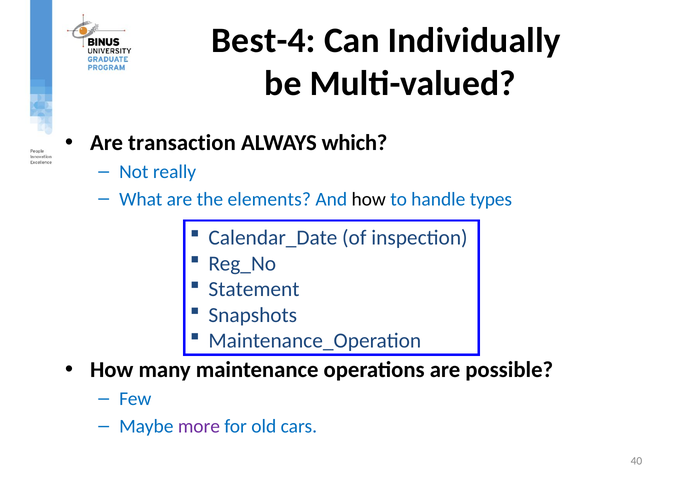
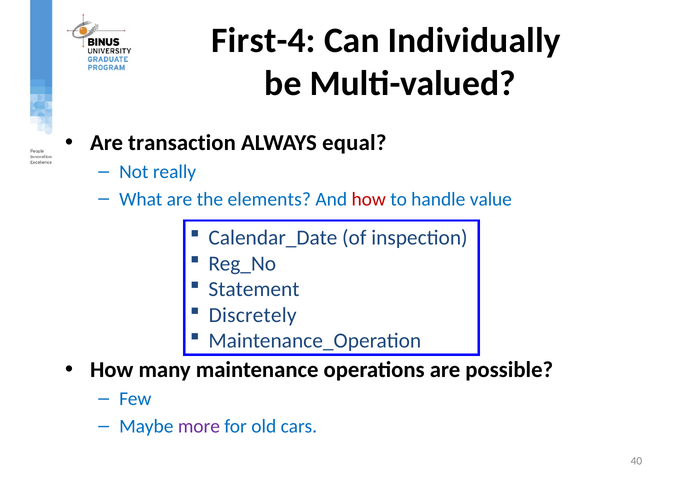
Best-4: Best-4 -> First-4 (264, 41)
which: which -> equal (354, 143)
how colour: black -> red (369, 199)
types: types -> value (491, 199)
Snapshots: Snapshots -> Discretely (253, 315)
